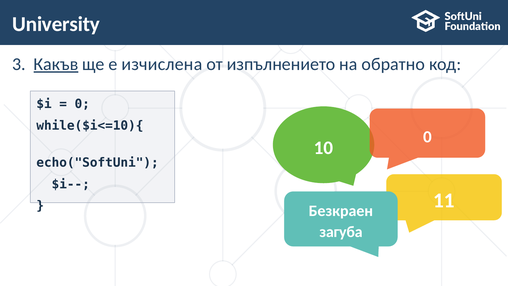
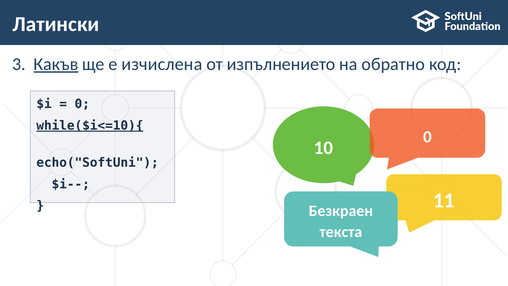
University: University -> Латински (56, 24)
while($i<=10){ underline: none -> present (90, 126)
загуба: загуба -> текста (341, 232)
